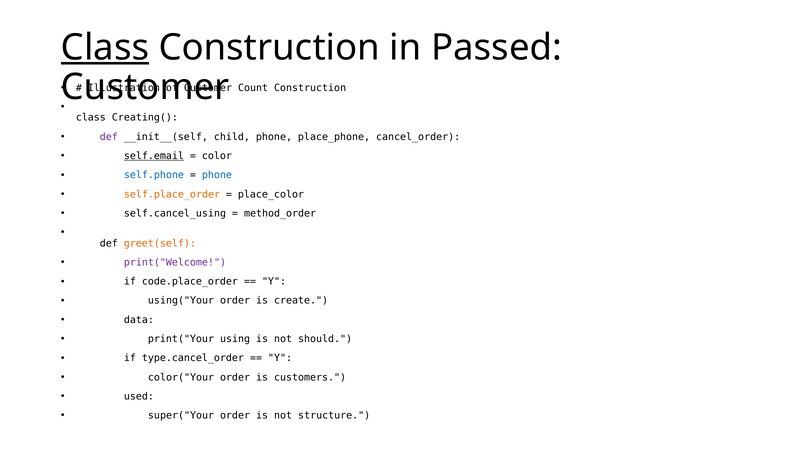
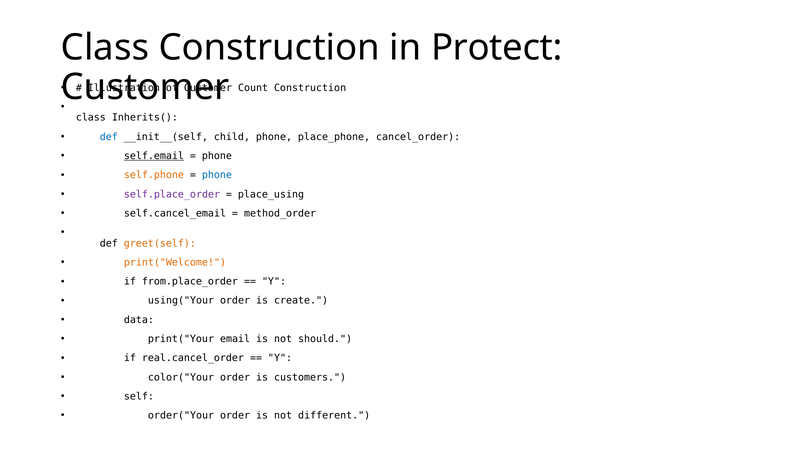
Class underline: present -> none (105, 47)
Passed: Passed -> Protect (497, 47)
Creating(: Creating( -> Inherits( (145, 118)
def colour: purple -> blue (109, 137)
color: color -> phone (217, 156)
self.phone colour: blue -> orange (154, 175)
self.place_order colour: orange -> purple (172, 194)
place_color: place_color -> place_using (271, 194)
self.cancel_using: self.cancel_using -> self.cancel_email (175, 213)
print("Welcome colour: purple -> orange (175, 262)
code.place_order: code.place_order -> from.place_order (190, 281)
using: using -> email (235, 339)
type.cancel_order: type.cancel_order -> real.cancel_order (193, 358)
used: used -> self (139, 396)
super("Your: super("Your -> order("Your (181, 415)
structure: structure -> different (334, 415)
